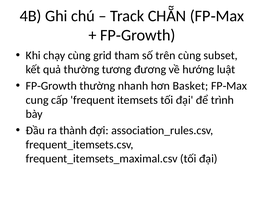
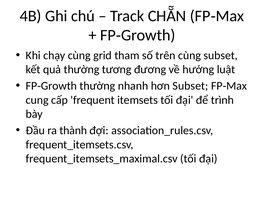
hơn Basket: Basket -> Subset (190, 86)
